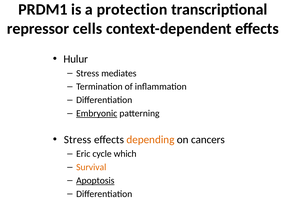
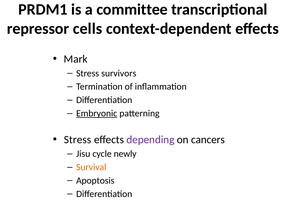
protection: protection -> committee (132, 9)
Hulur: Hulur -> Mark (76, 59)
mediates: mediates -> survivors (119, 73)
depending colour: orange -> purple (150, 139)
Eric: Eric -> Jisu (83, 153)
which: which -> newly (125, 153)
Apoptosis underline: present -> none (95, 180)
